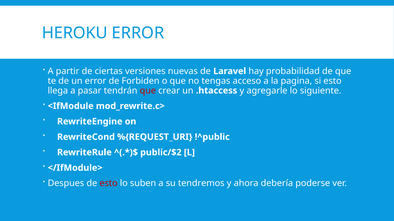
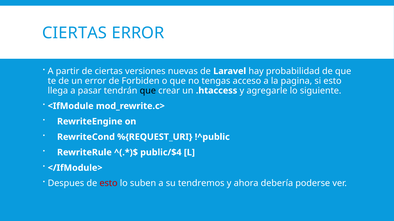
HEROKU: HEROKU -> CIERTAS (75, 33)
que colour: red -> black (148, 91)
public/$2: public/$2 -> public/$4 (161, 153)
